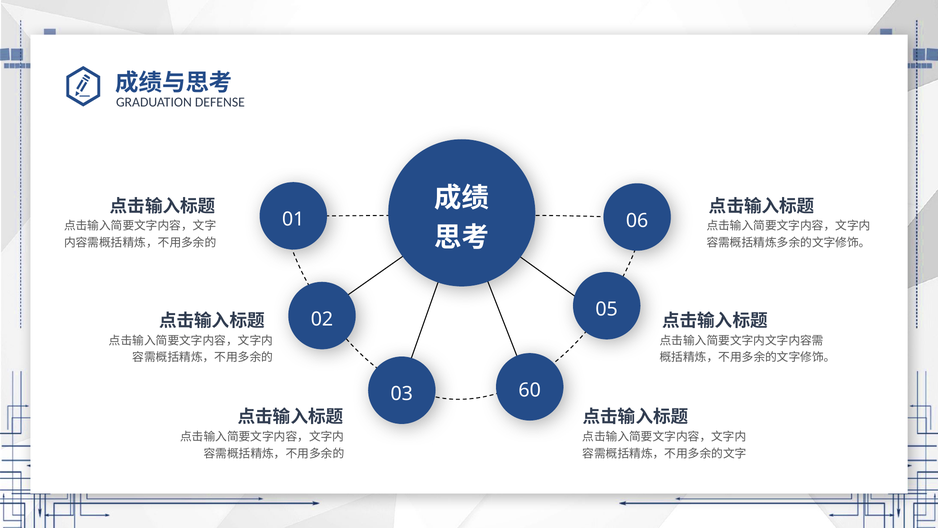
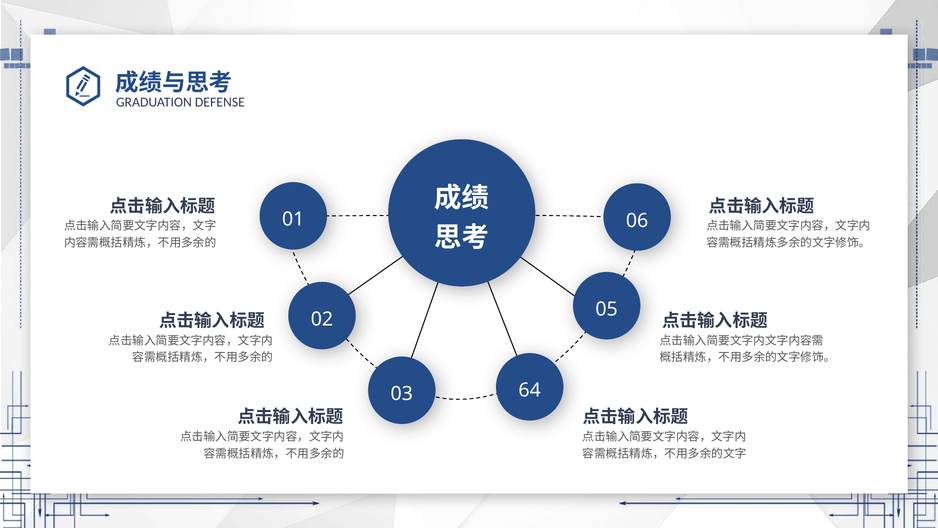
60: 60 -> 64 (530, 390)
